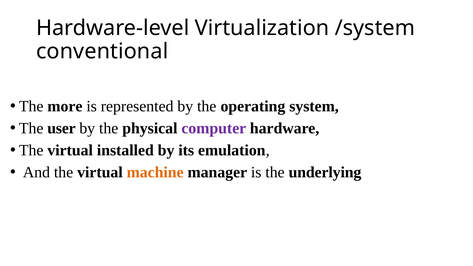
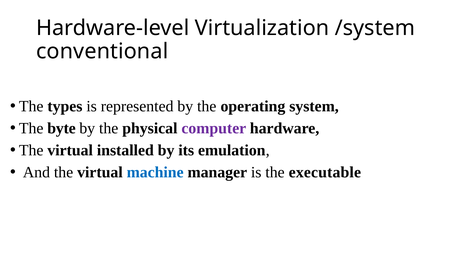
more: more -> types (65, 106)
user: user -> byte (61, 128)
machine colour: orange -> blue (155, 172)
underlying: underlying -> executable (325, 172)
